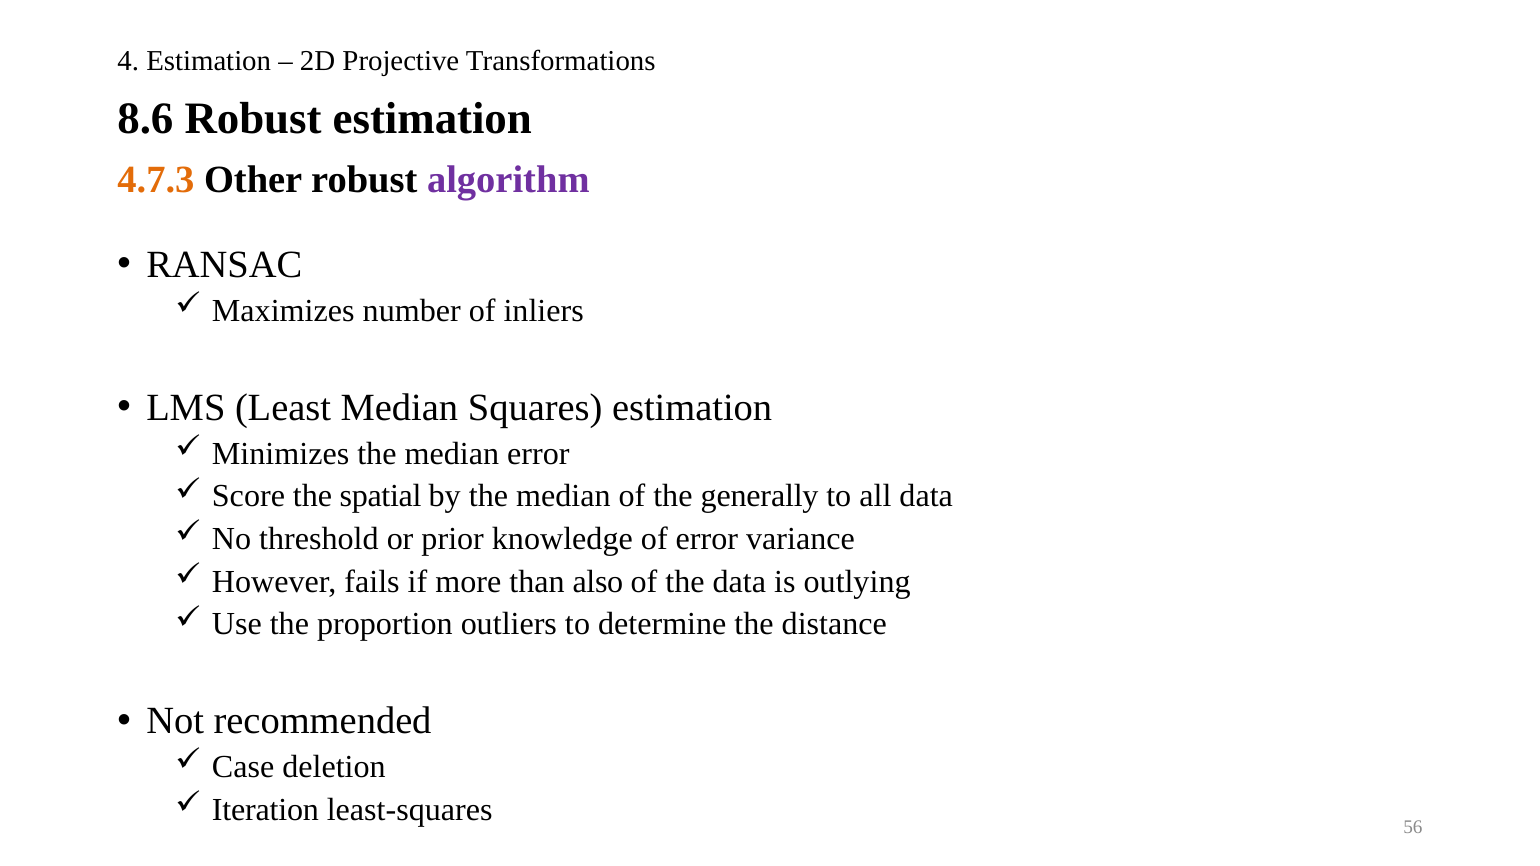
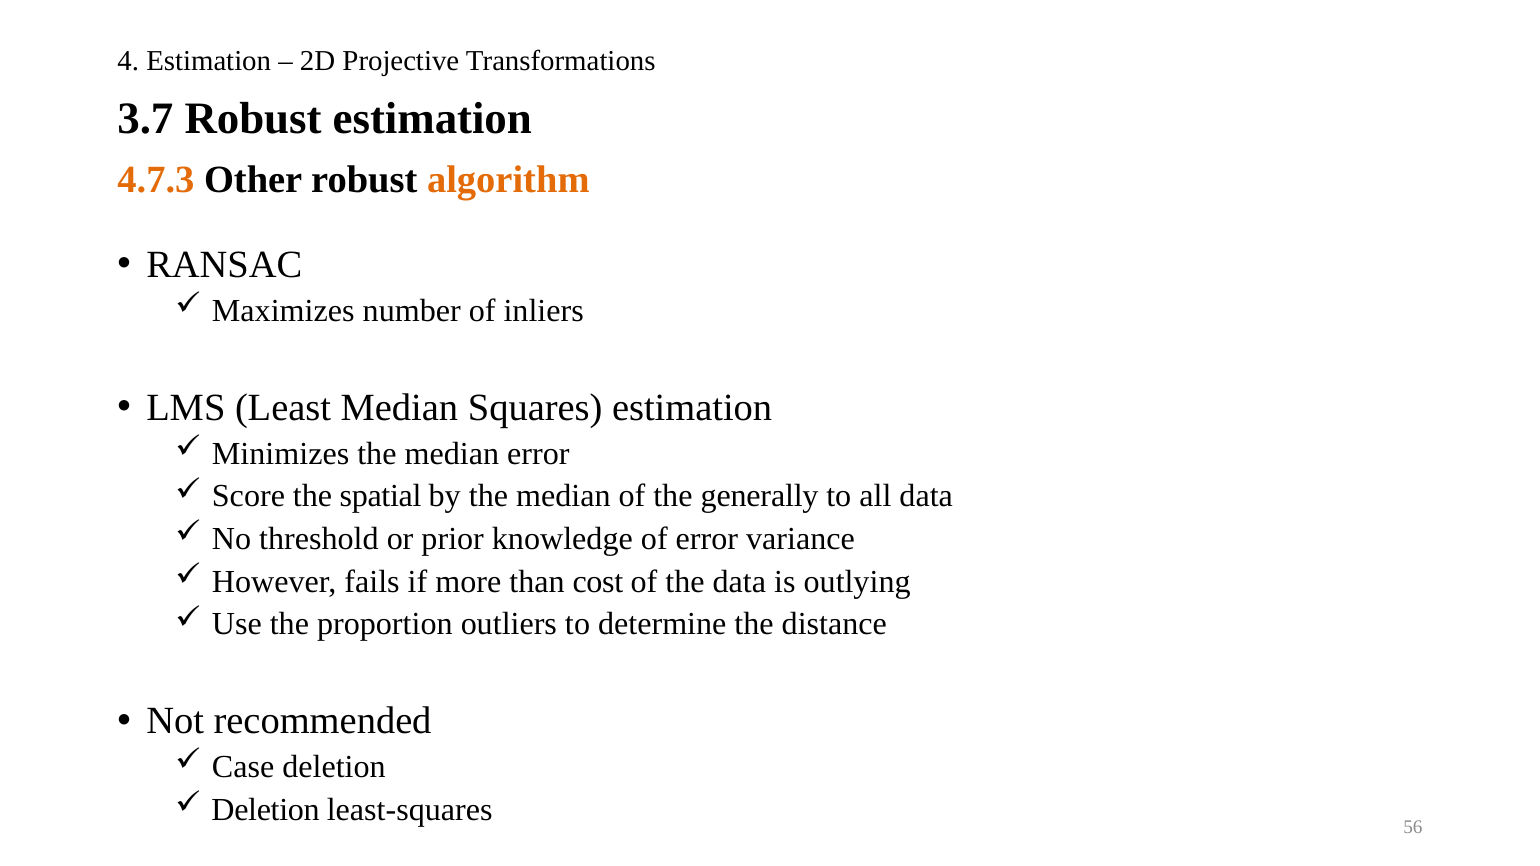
8.6: 8.6 -> 3.7 (145, 119)
algorithm colour: purple -> orange (508, 180)
also: also -> cost (598, 582)
Iteration: Iteration -> Deletion (266, 810)
